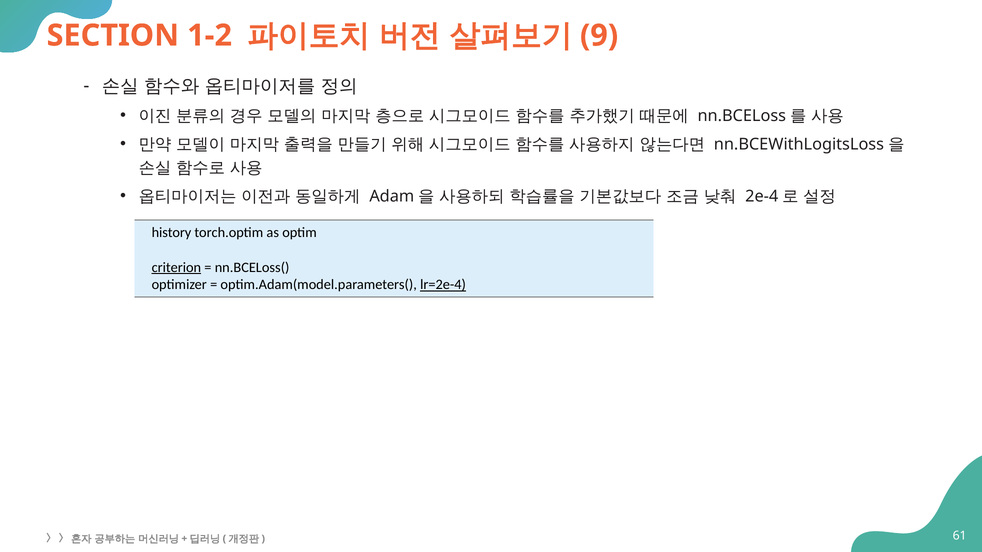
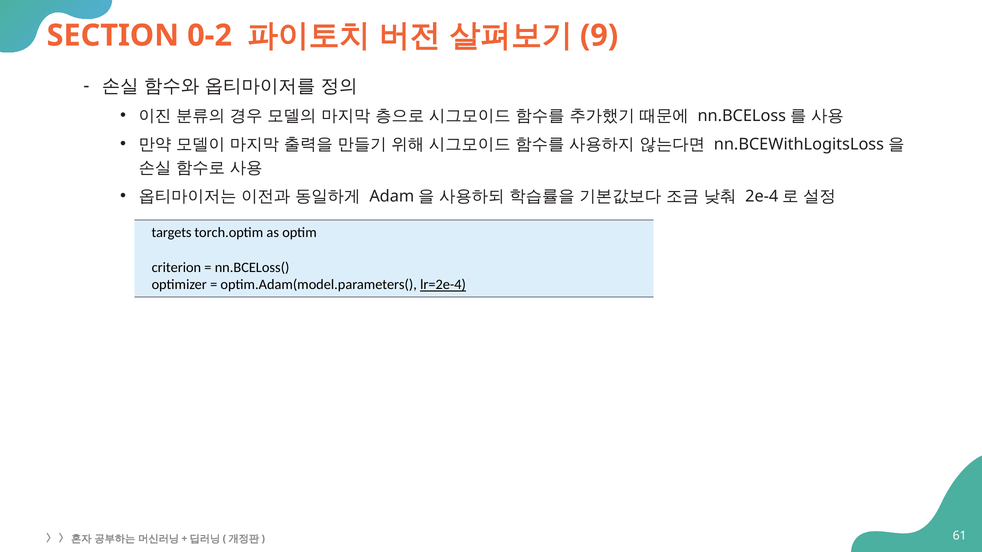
1-2: 1-2 -> 0-2 (210, 36)
history: history -> targets (172, 233)
criterion underline: present -> none (176, 268)
